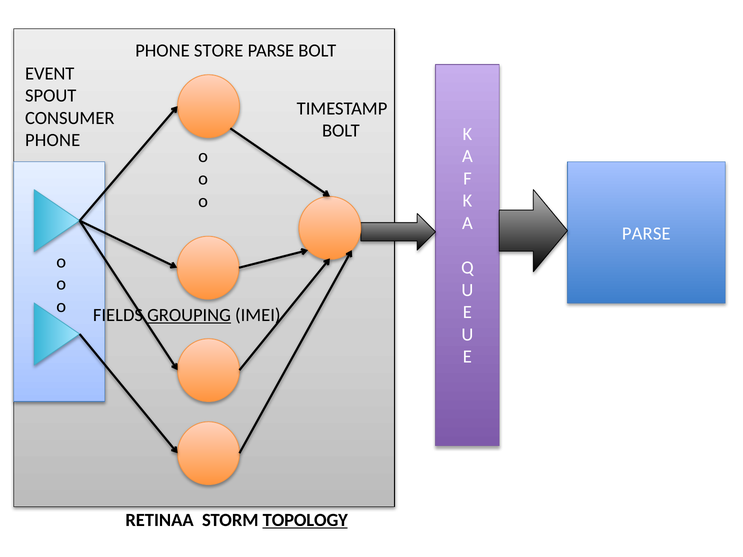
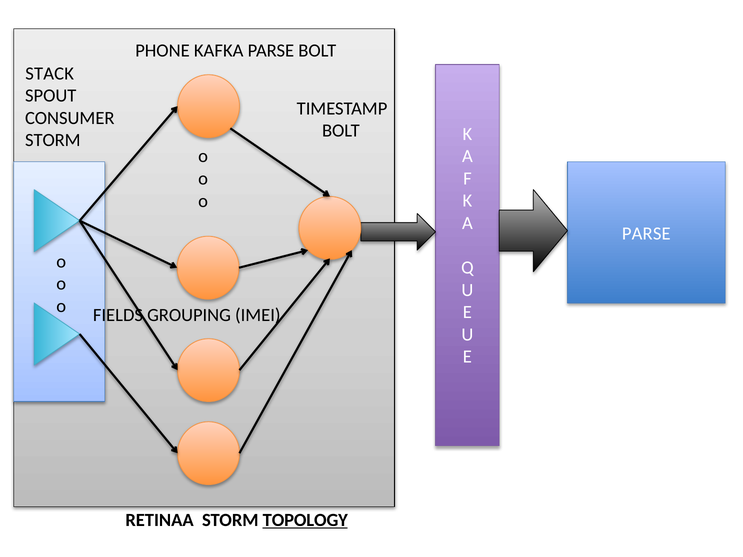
STORE: STORE -> KAFKA (219, 51)
EVENT: EVENT -> STACK (50, 74)
PHONE: PHONE -> STORM (53, 140)
GROUPING underline: present -> none (189, 315)
